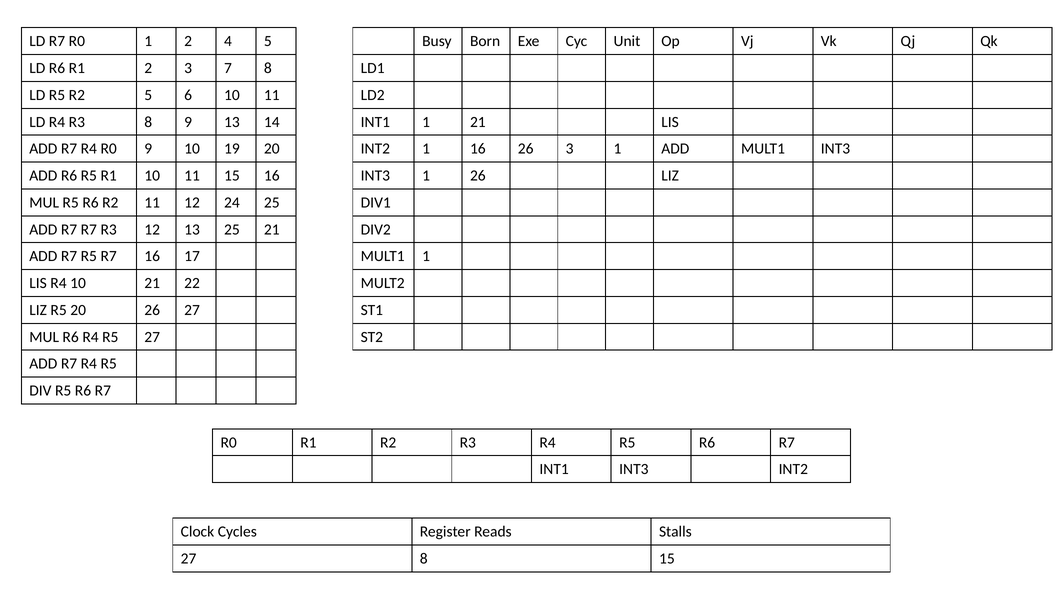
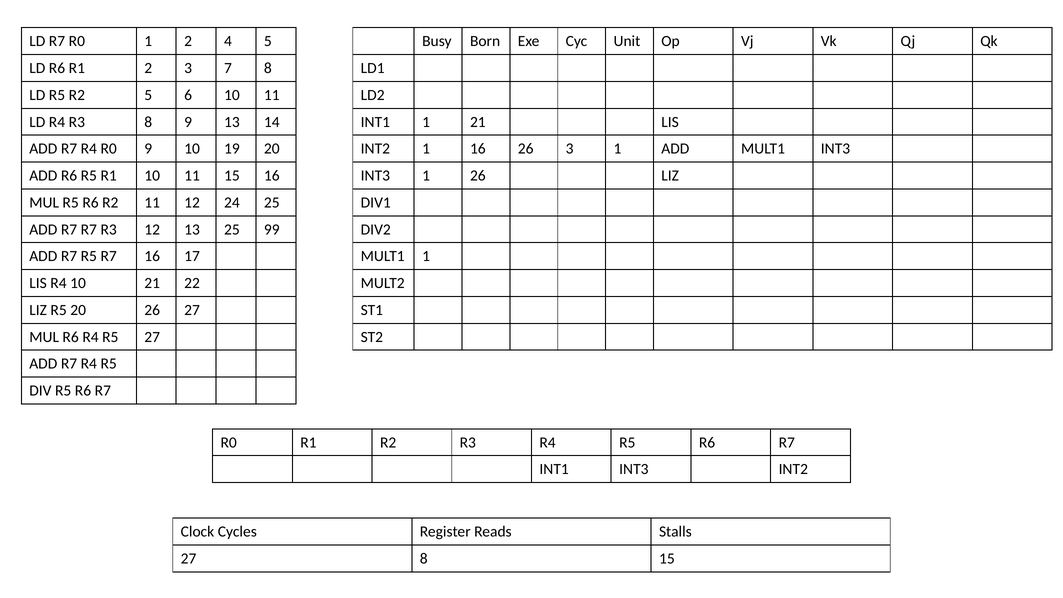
25 21: 21 -> 99 (272, 229)
